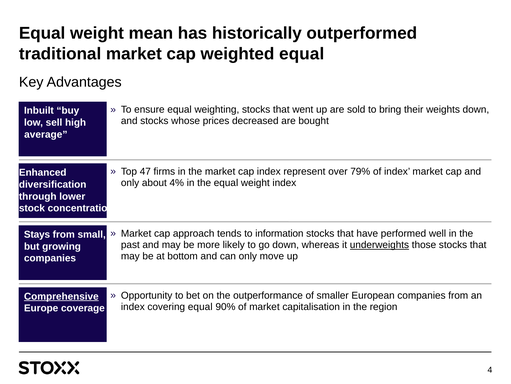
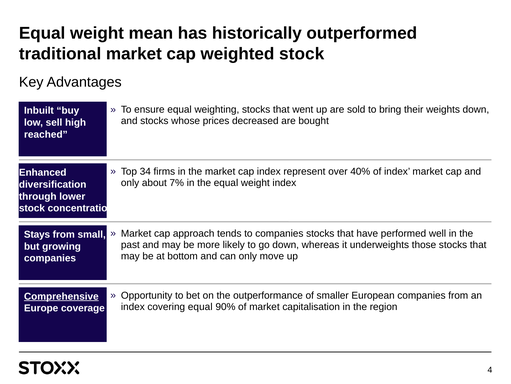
weighted equal: equal -> stock (302, 54)
average: average -> reached (46, 134)
47: 47 -> 34 (145, 171)
79%: 79% -> 40% (360, 171)
4%: 4% -> 7% (177, 183)
to information: information -> companies (279, 233)
underweights underline: present -> none (379, 244)
